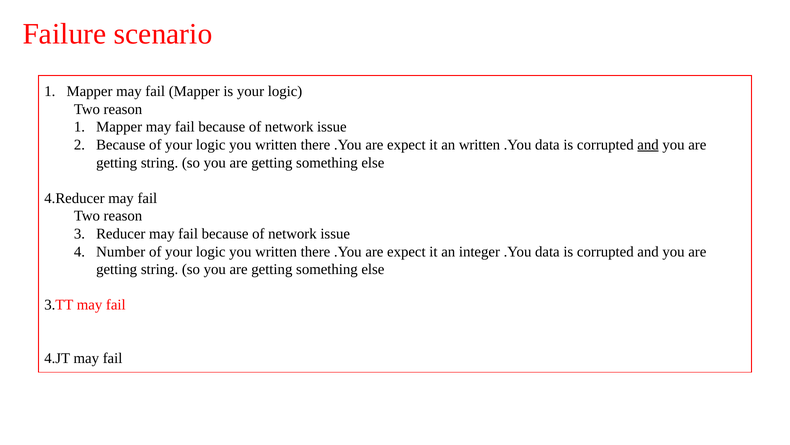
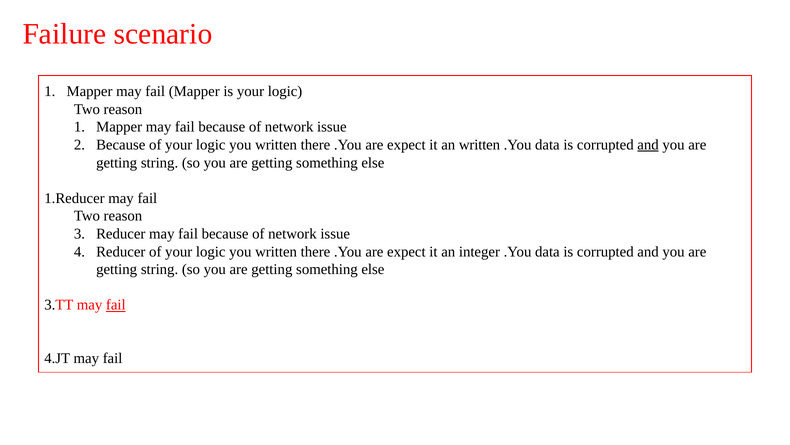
4.Reducer: 4.Reducer -> 1.Reducer (74, 198)
Number: Number -> Reducer (121, 251)
fail underline: none -> present (116, 305)
